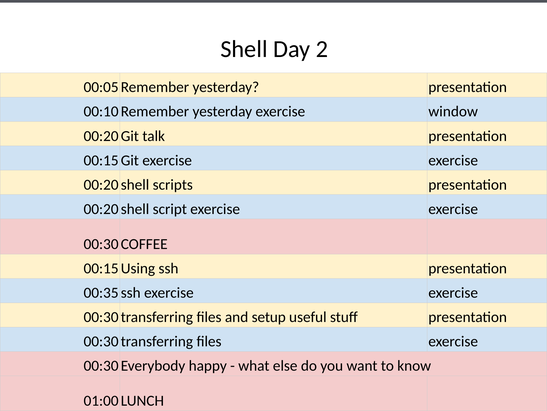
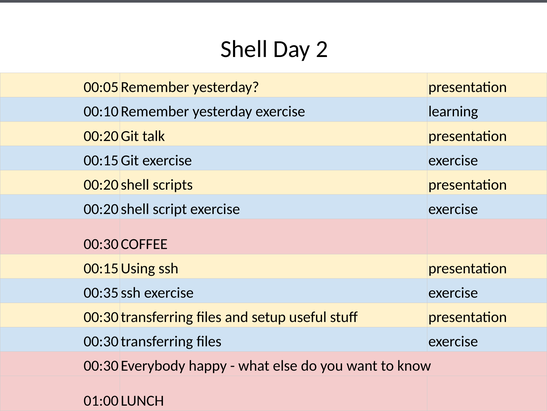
window: window -> learning (453, 111)
